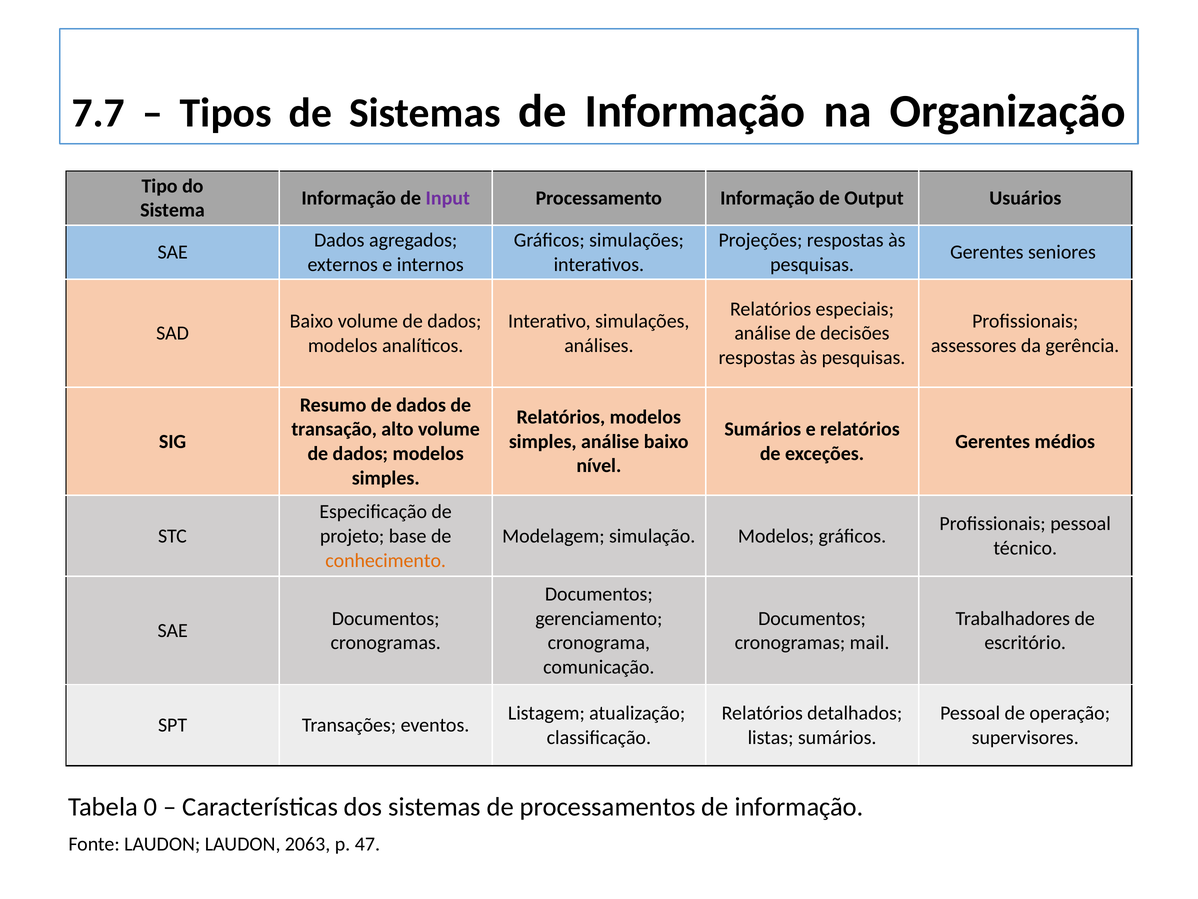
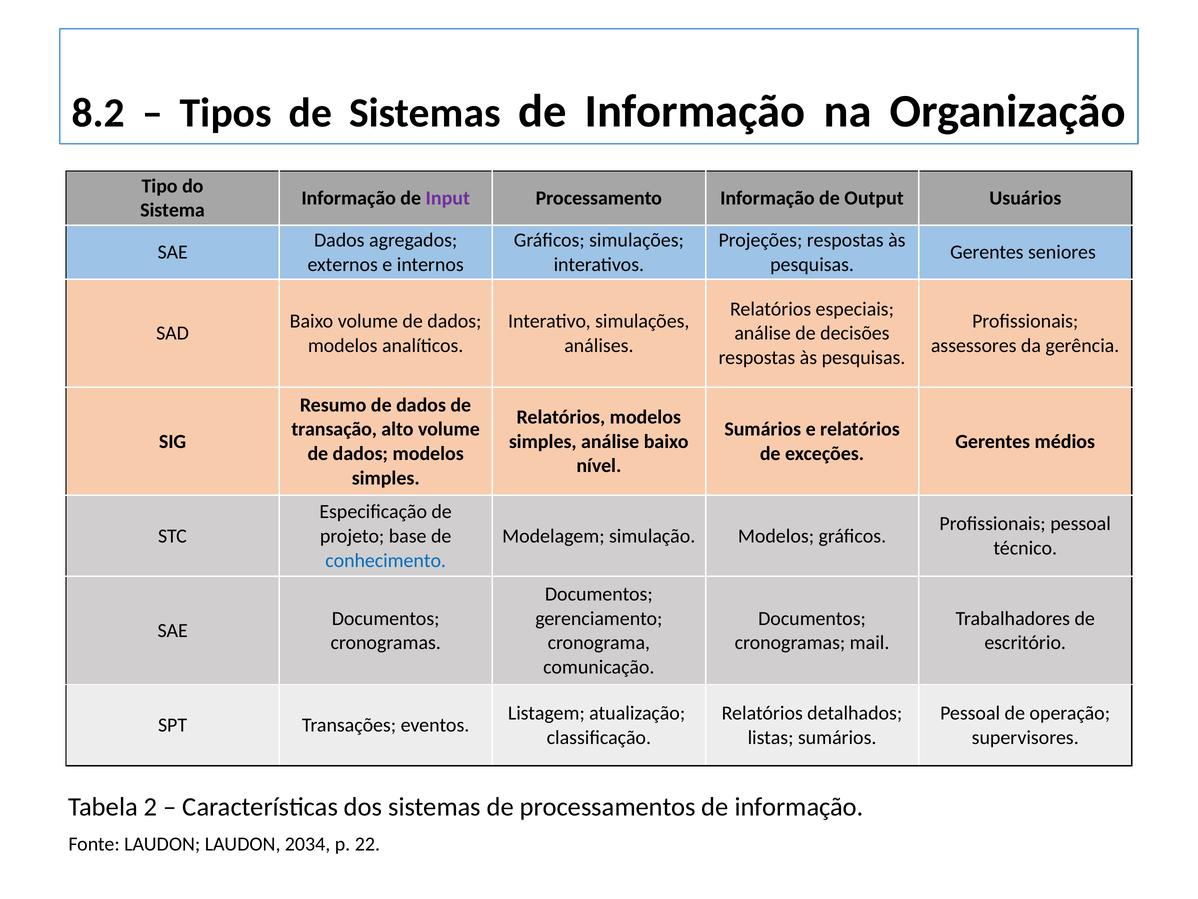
7.7: 7.7 -> 8.2 (98, 113)
conhecimento colour: orange -> blue (386, 560)
0: 0 -> 2 (151, 806)
2063: 2063 -> 2034 (308, 844)
47: 47 -> 22 (367, 844)
